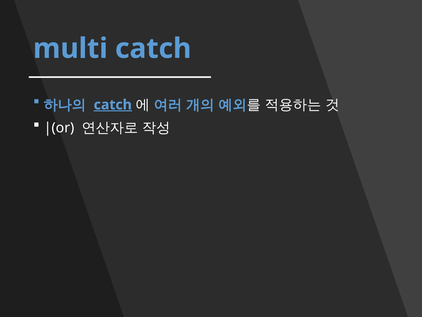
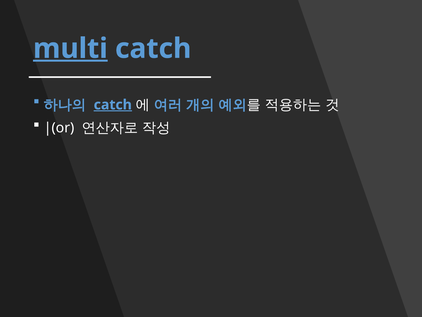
multi underline: none -> present (70, 48)
